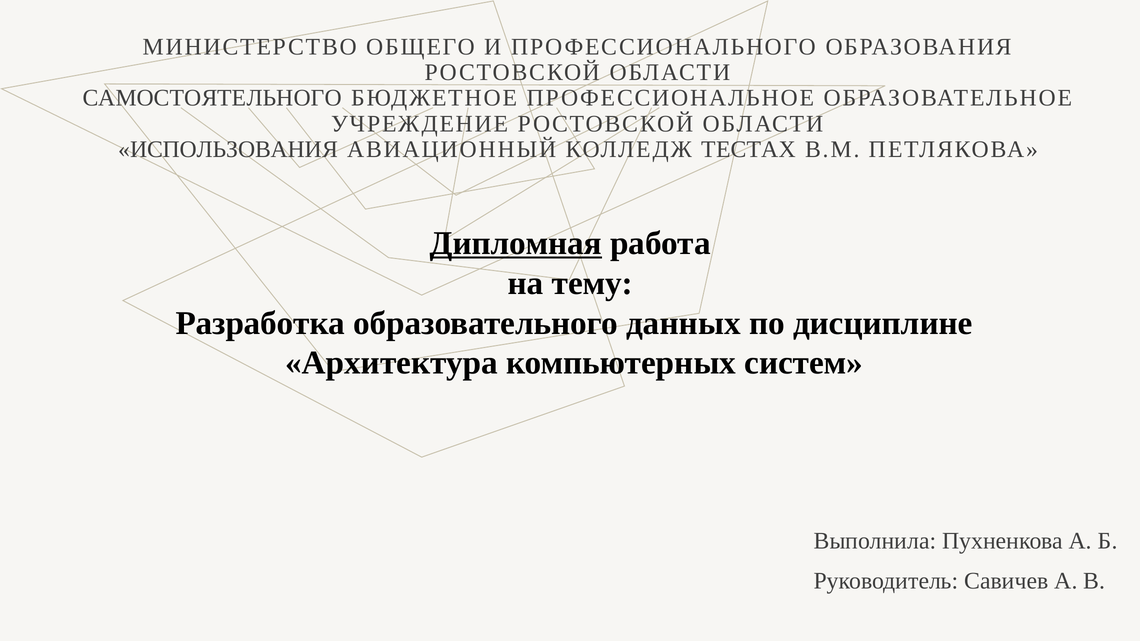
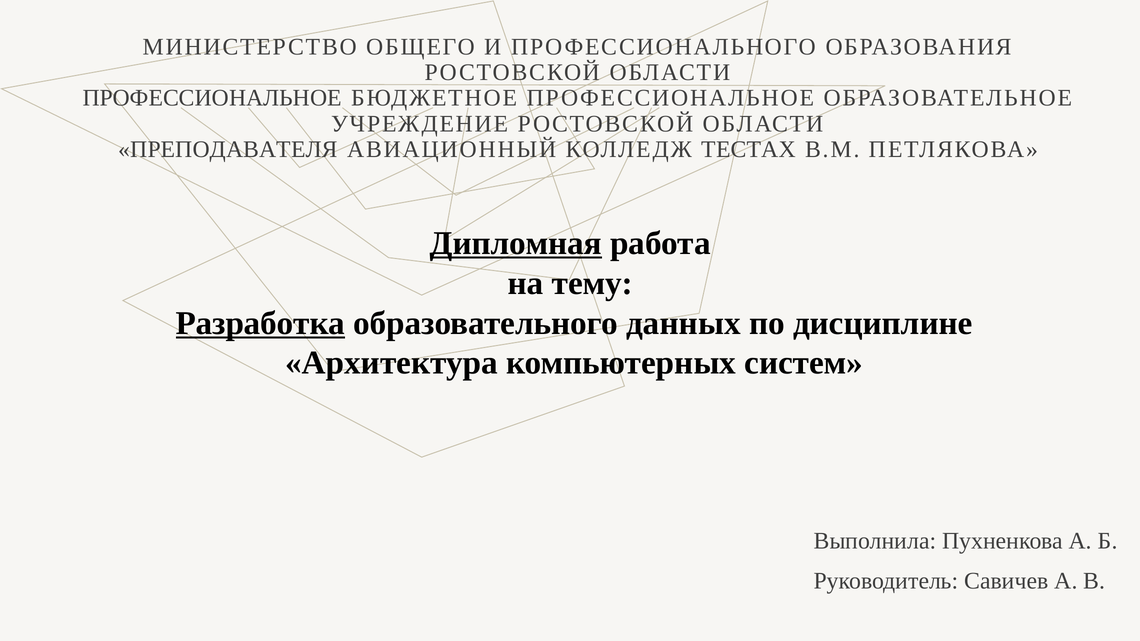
САМОСТОЯТЕЛЬНОГО: САМОСТОЯТЕЛЬНОГО -> ПРОФЕССИОНАЛЬНОЕ (212, 98)
ИСПОЛЬЗОВАНИЯ: ИСПОЛЬЗОВАНИЯ -> ПРЕПОДАВАТЕЛЯ (228, 149)
Разработка underline: none -> present (261, 323)
